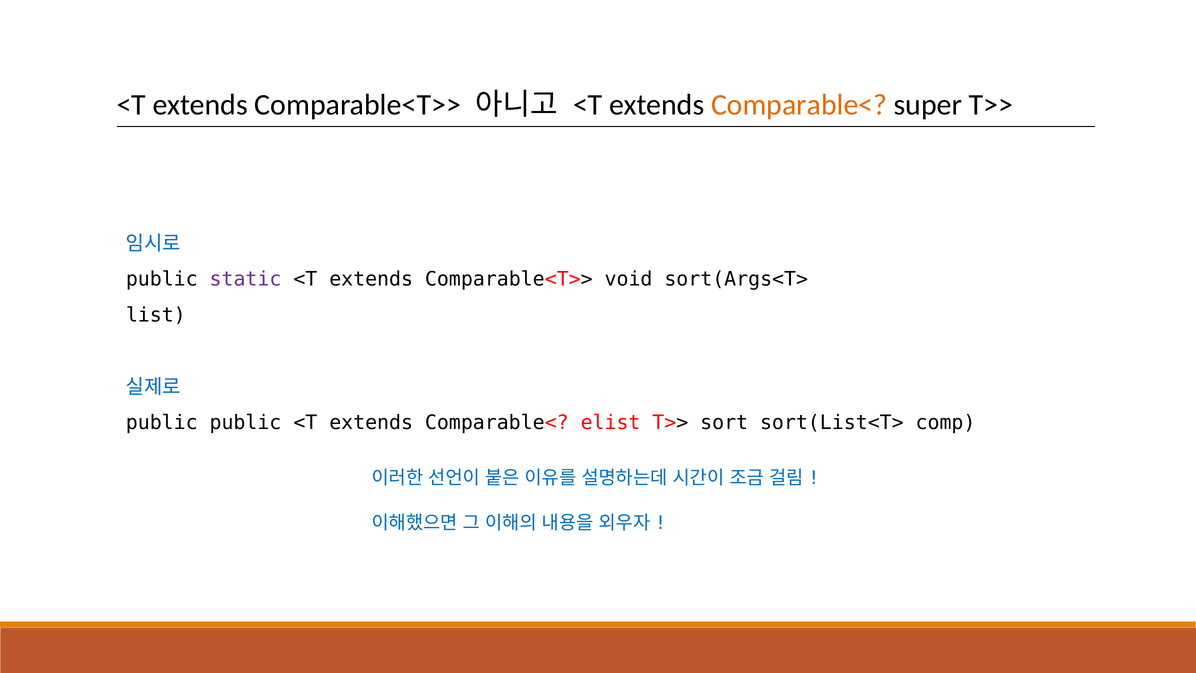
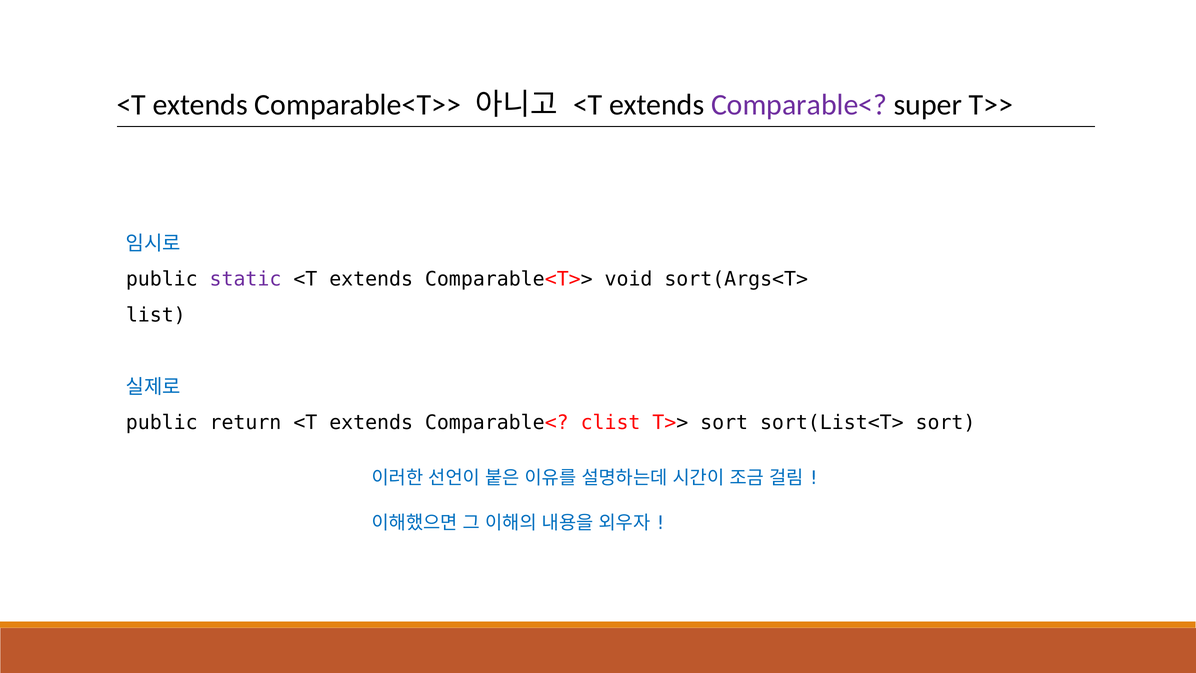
Comparable< colour: orange -> purple (799, 105)
public public: public -> return (245, 423)
elist: elist -> clist (611, 423)
sort(List<T> comp: comp -> sort (946, 423)
